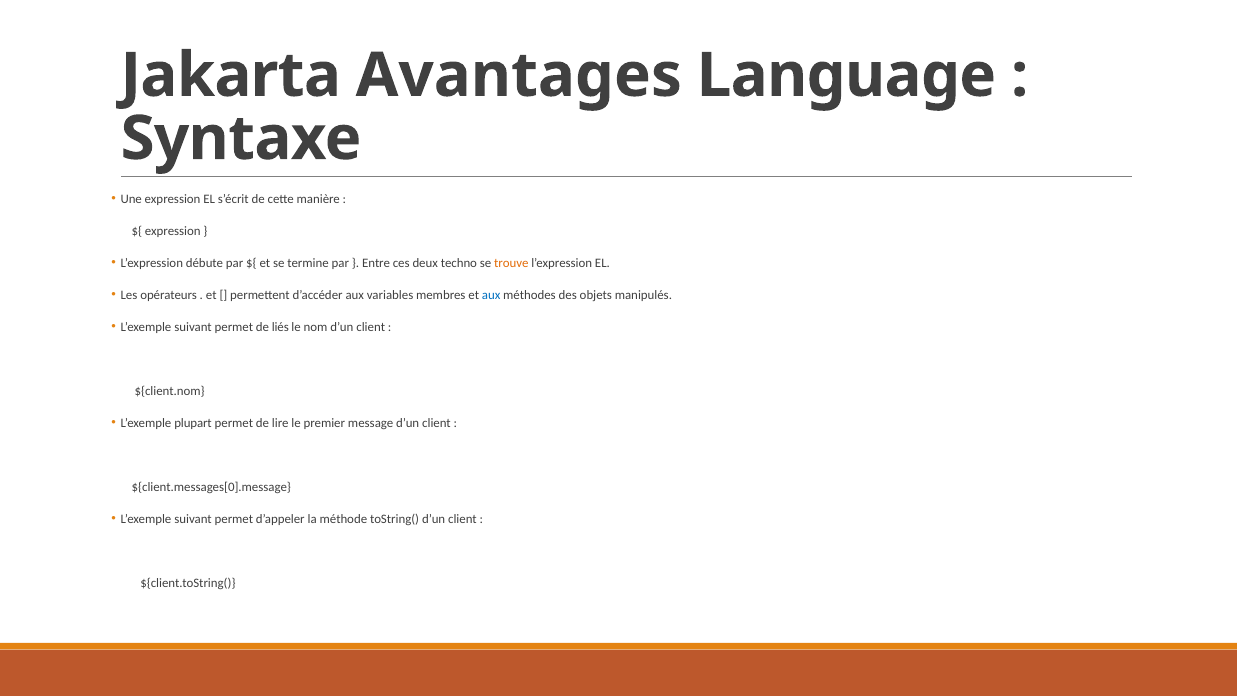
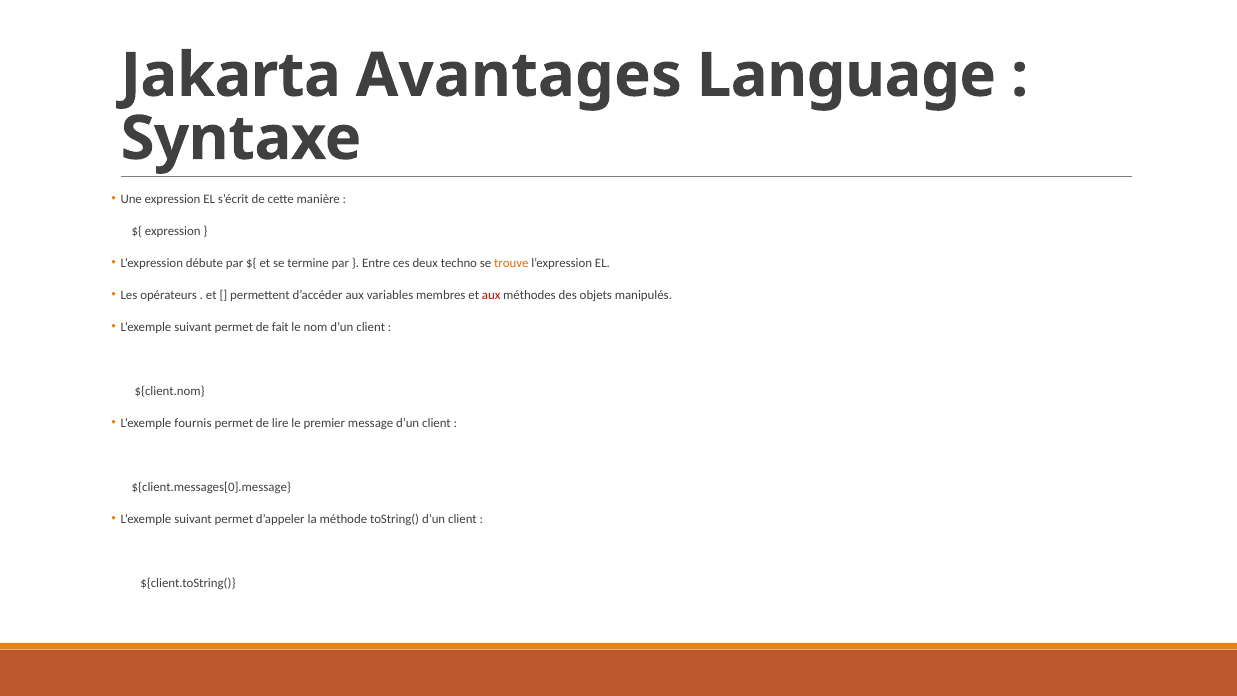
aux colour: blue -> red (491, 295)
liés: liés -> fait (280, 327)
plupart: plupart -> fournis (193, 423)
